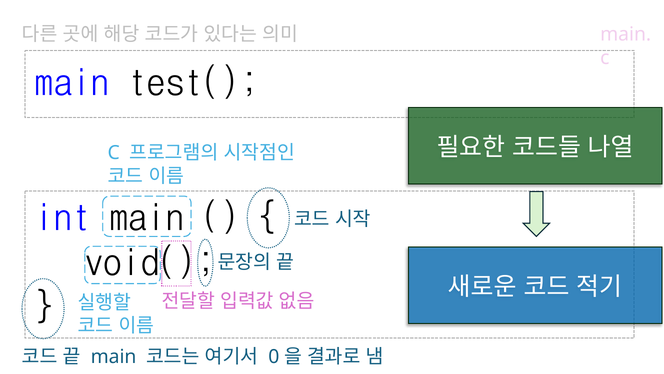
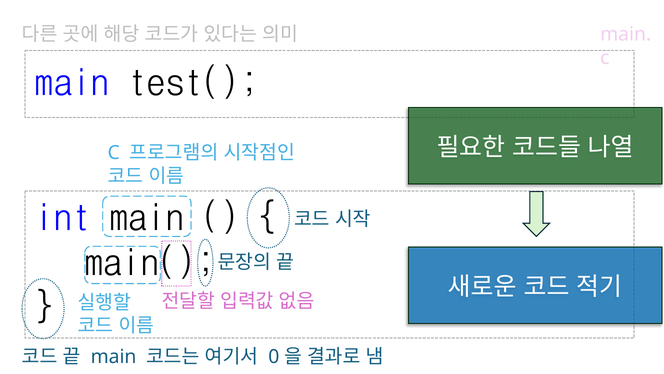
void(: void( -> main( (150, 262)
